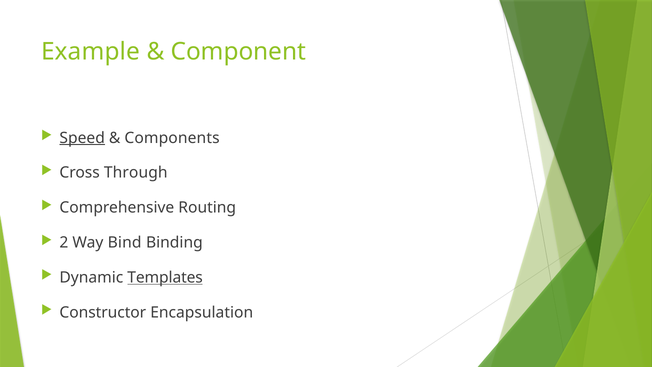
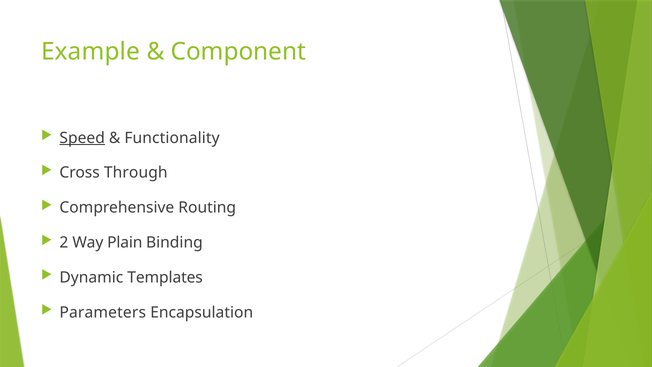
Components: Components -> Functionality (172, 138)
Bind: Bind -> Plain (125, 242)
Templates underline: present -> none (165, 277)
Constructor: Constructor -> Parameters (103, 312)
